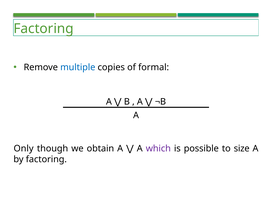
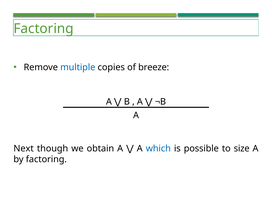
formal: formal -> breeze (154, 67)
Only: Only -> Next (24, 148)
which colour: purple -> blue (158, 148)
